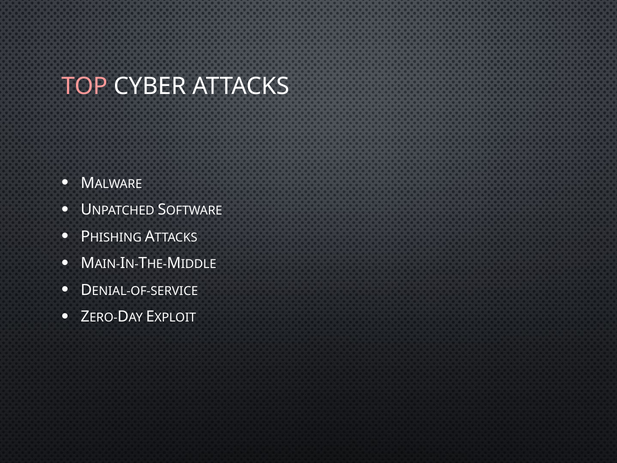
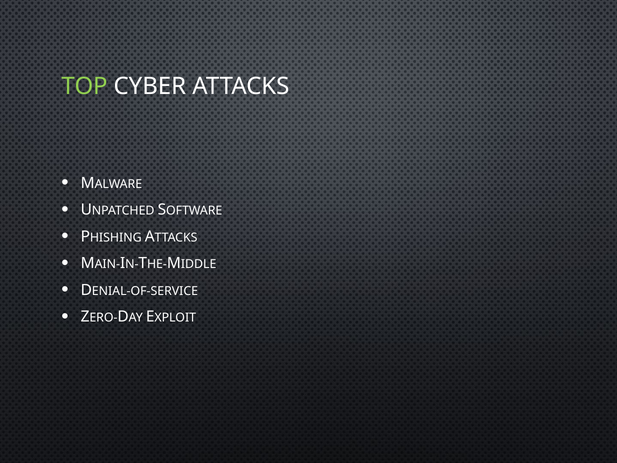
TOP colour: pink -> light green (84, 86)
